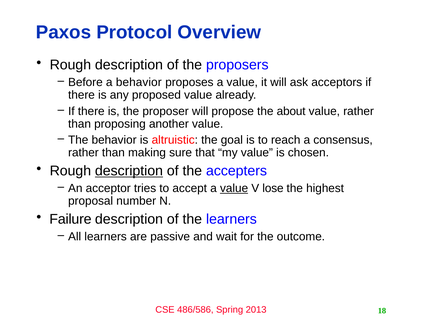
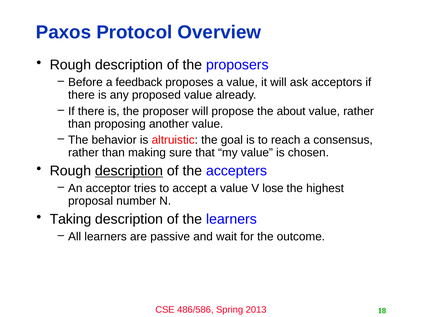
a behavior: behavior -> feedback (139, 82)
value underline: present -> none (234, 188)
Failure: Failure -> Taking (70, 219)
